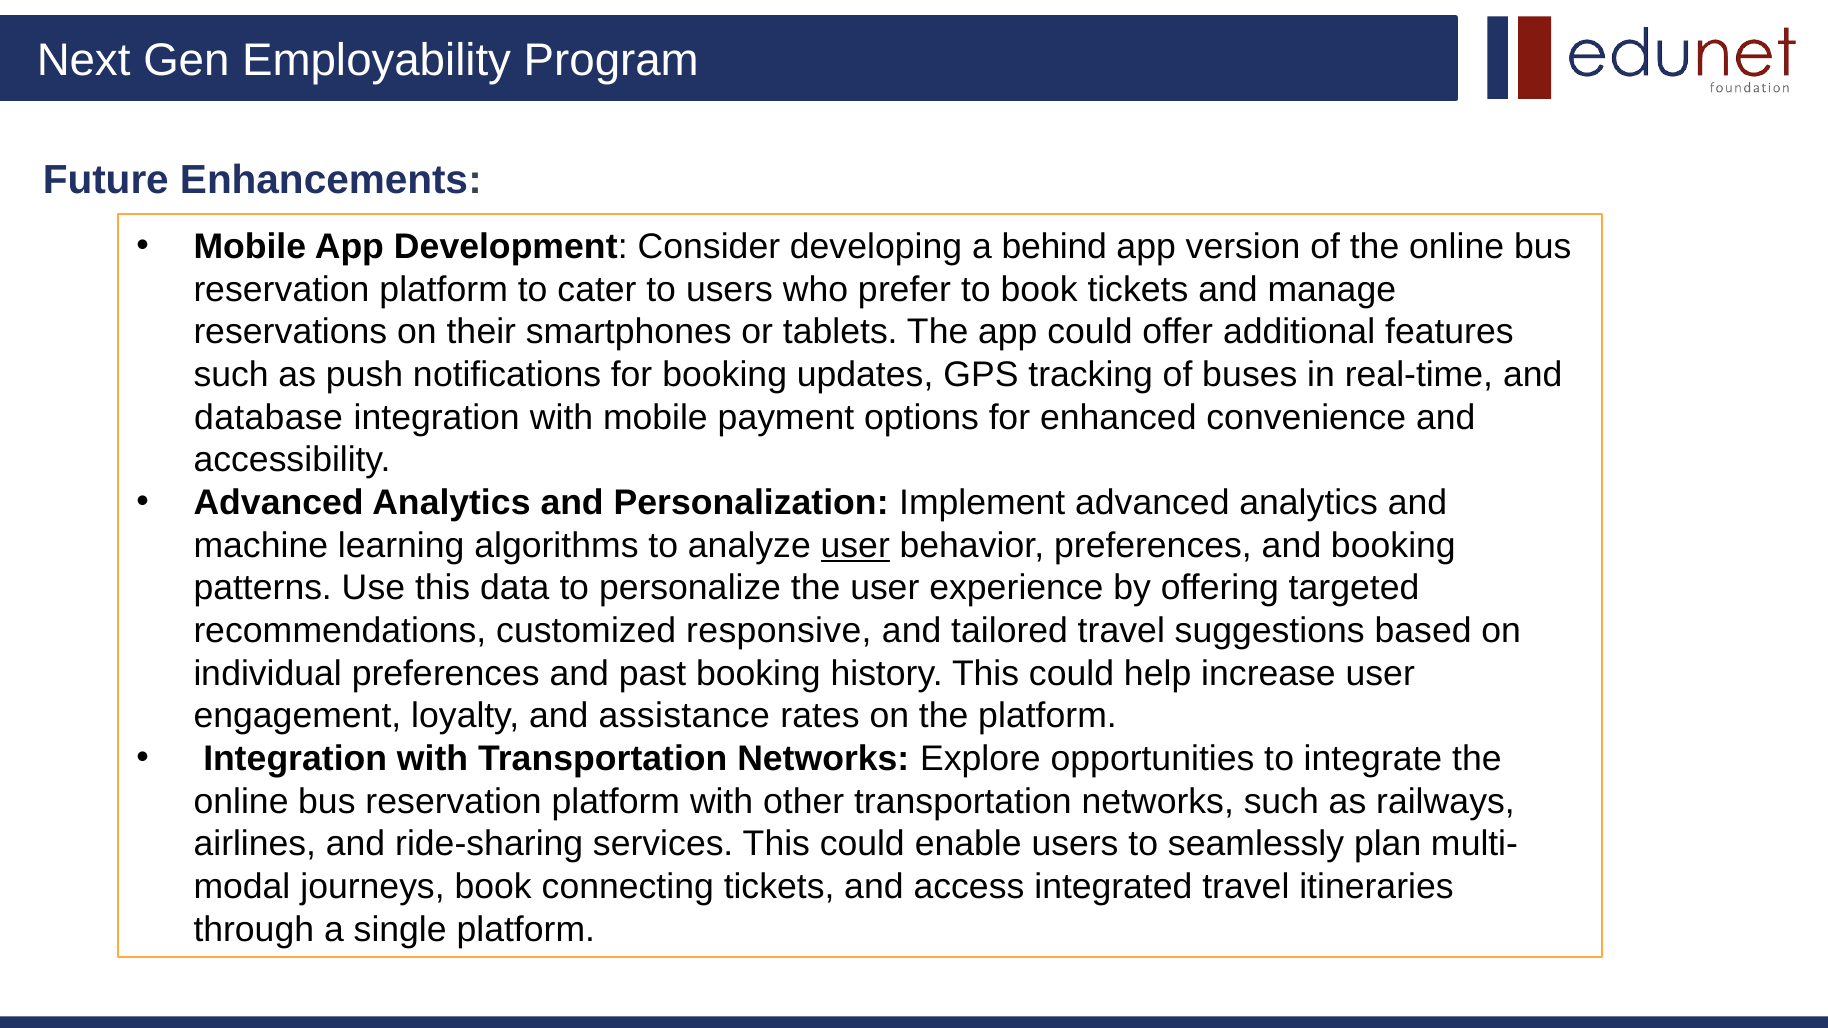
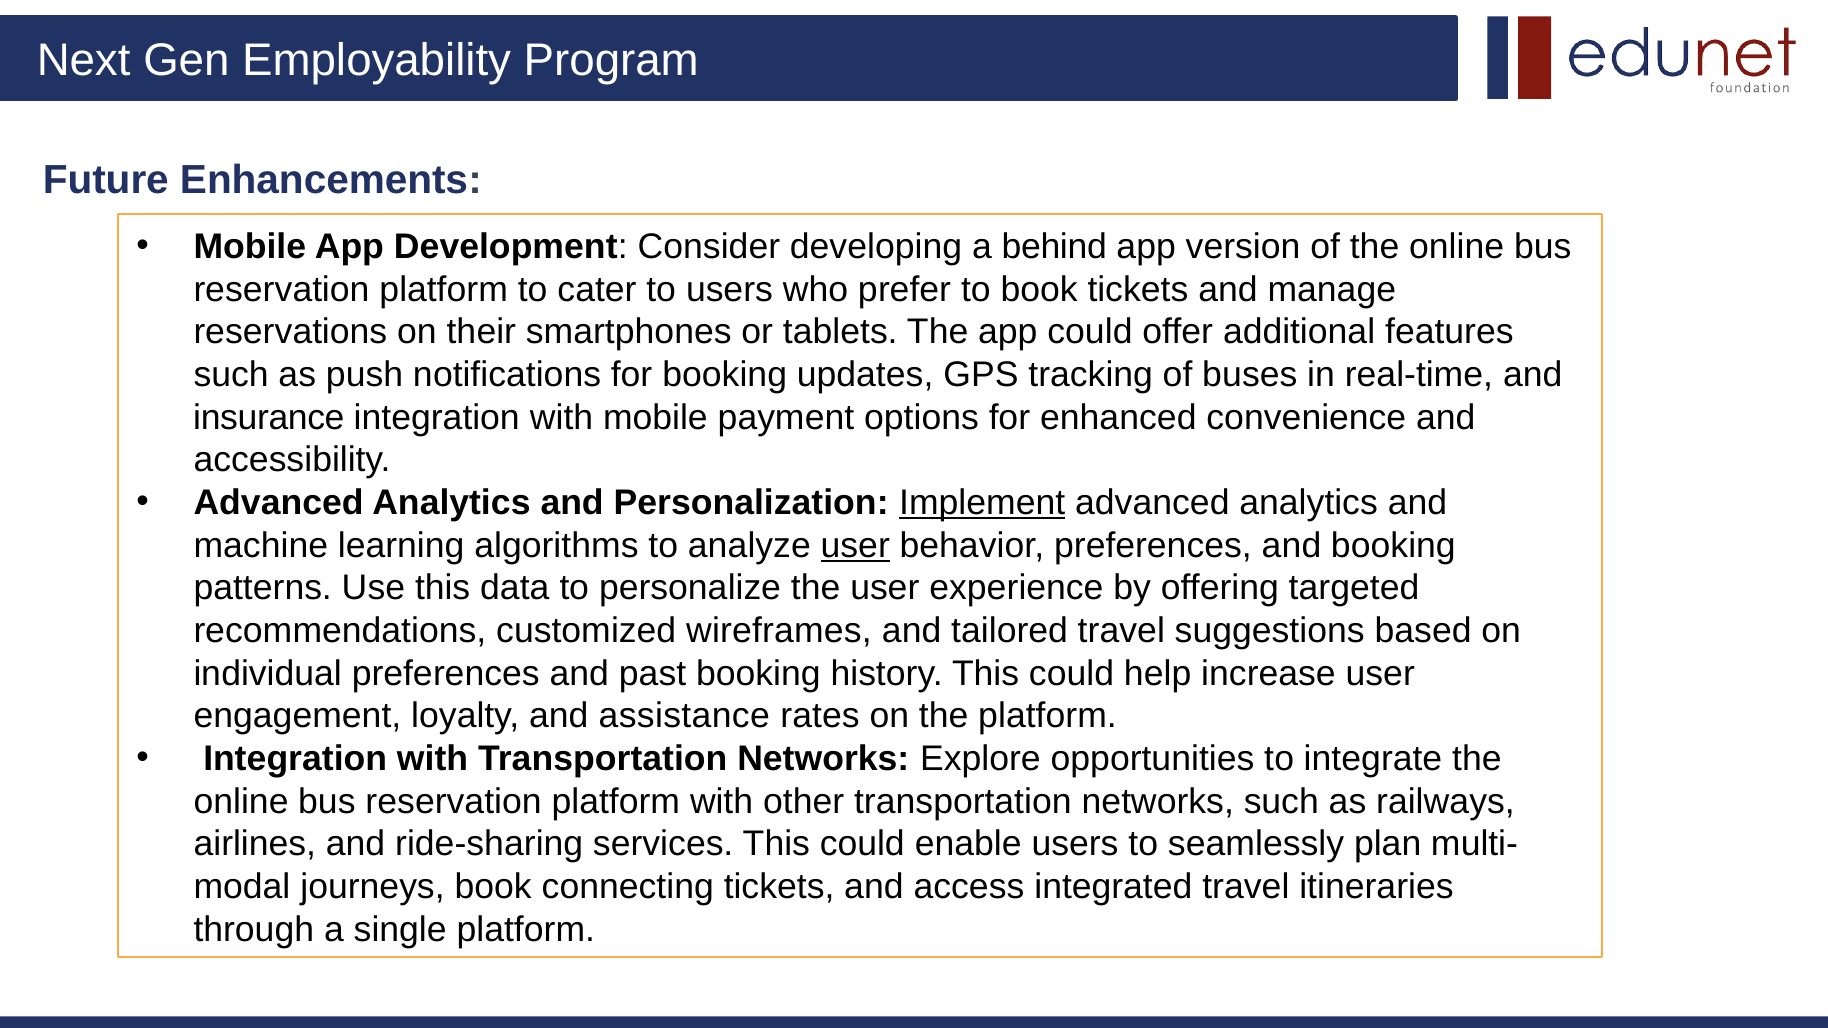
database: database -> insurance (269, 417)
Implement underline: none -> present (982, 503)
responsive: responsive -> wireframes (779, 631)
